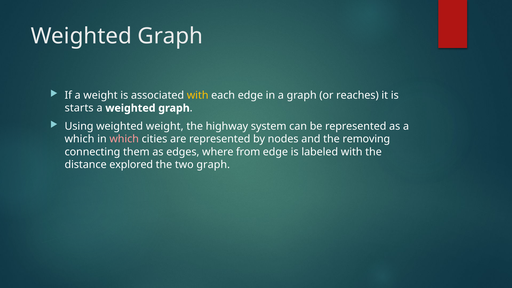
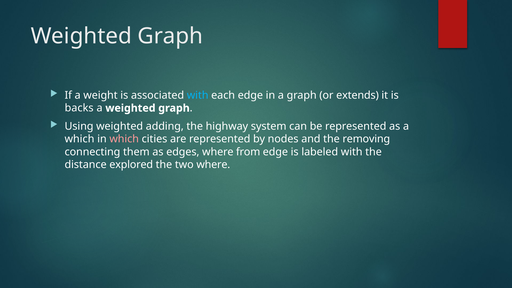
with colour: yellow -> light blue (198, 95)
reaches: reaches -> extends (358, 95)
starts: starts -> backs (79, 108)
weighted weight: weight -> adding (165, 126)
two graph: graph -> where (213, 165)
